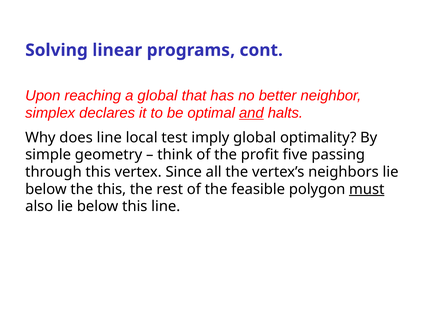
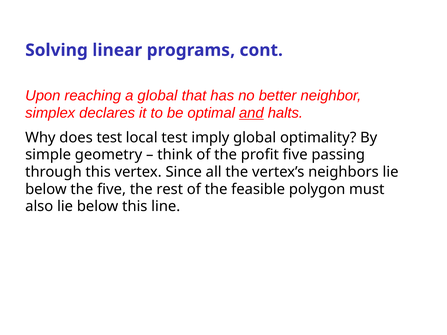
does line: line -> test (109, 138)
the this: this -> five (112, 189)
must underline: present -> none (367, 189)
